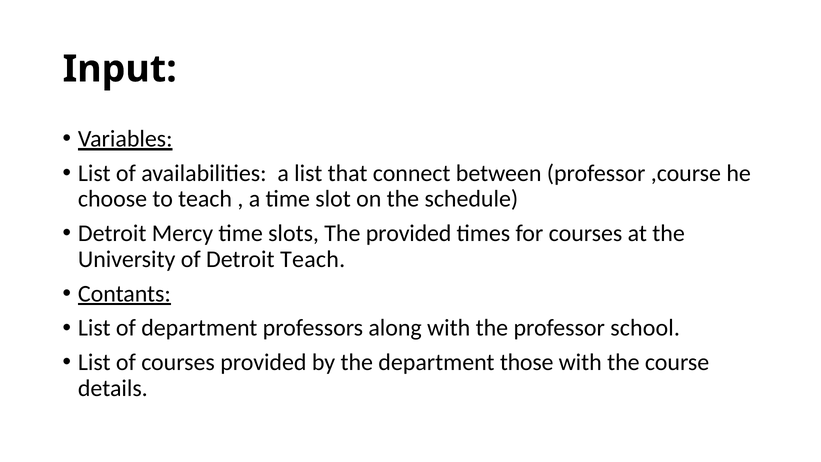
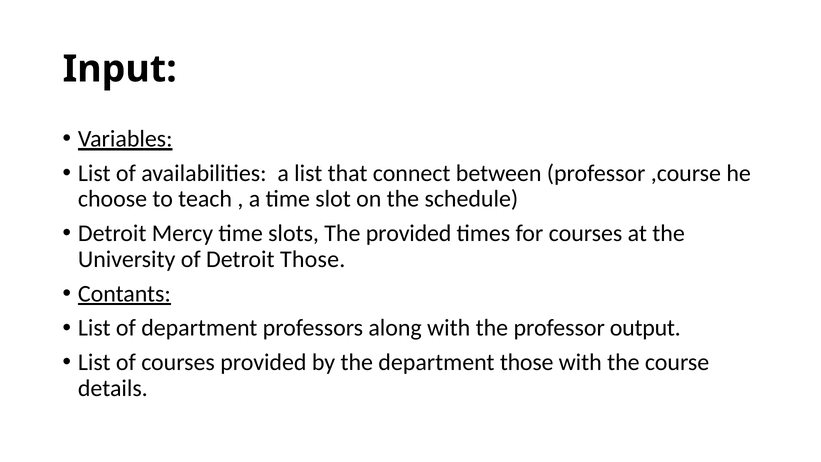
Detroit Teach: Teach -> Those (313, 259)
school: school -> output (645, 328)
